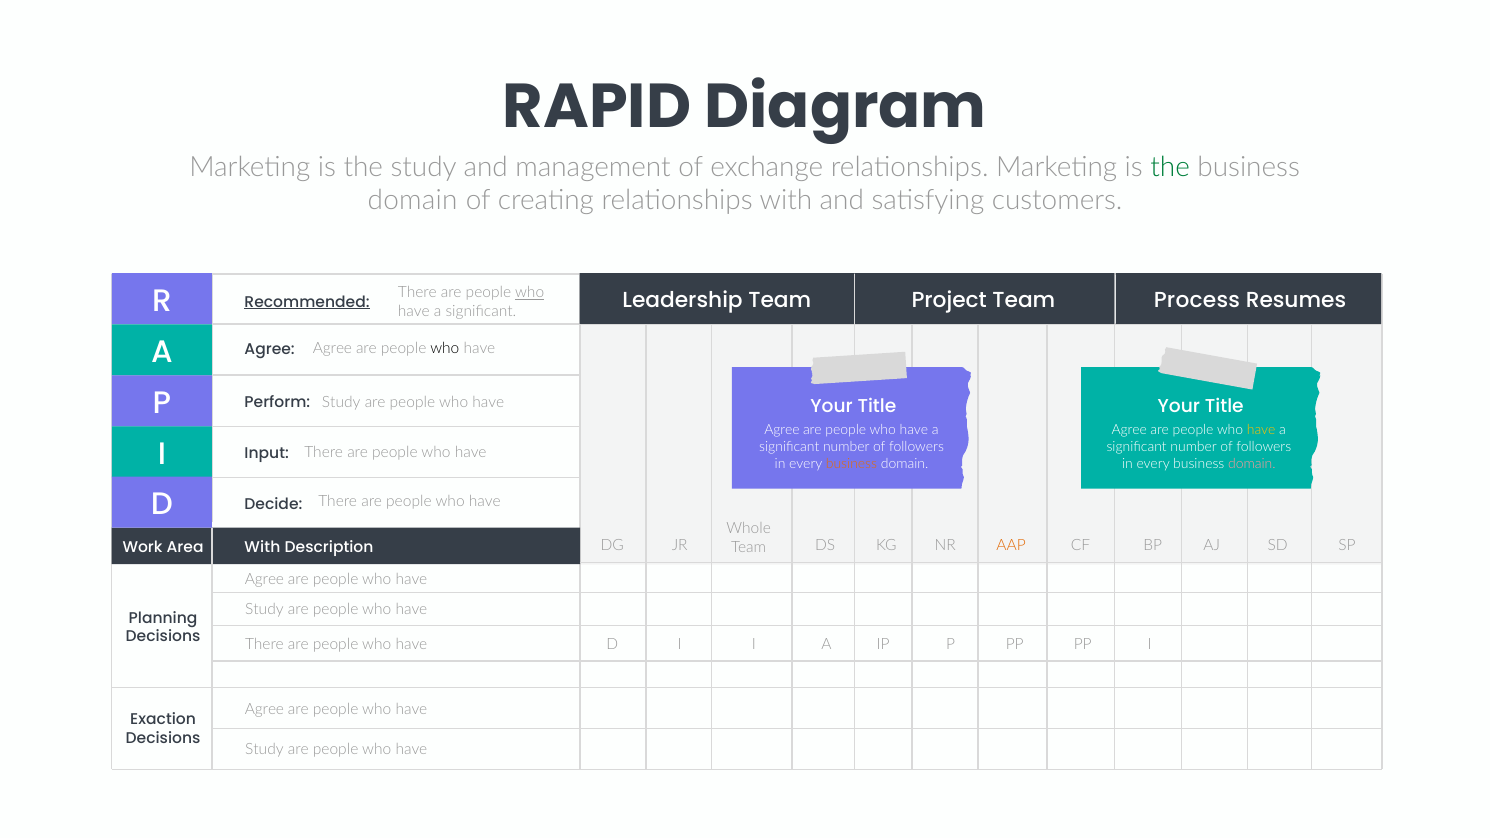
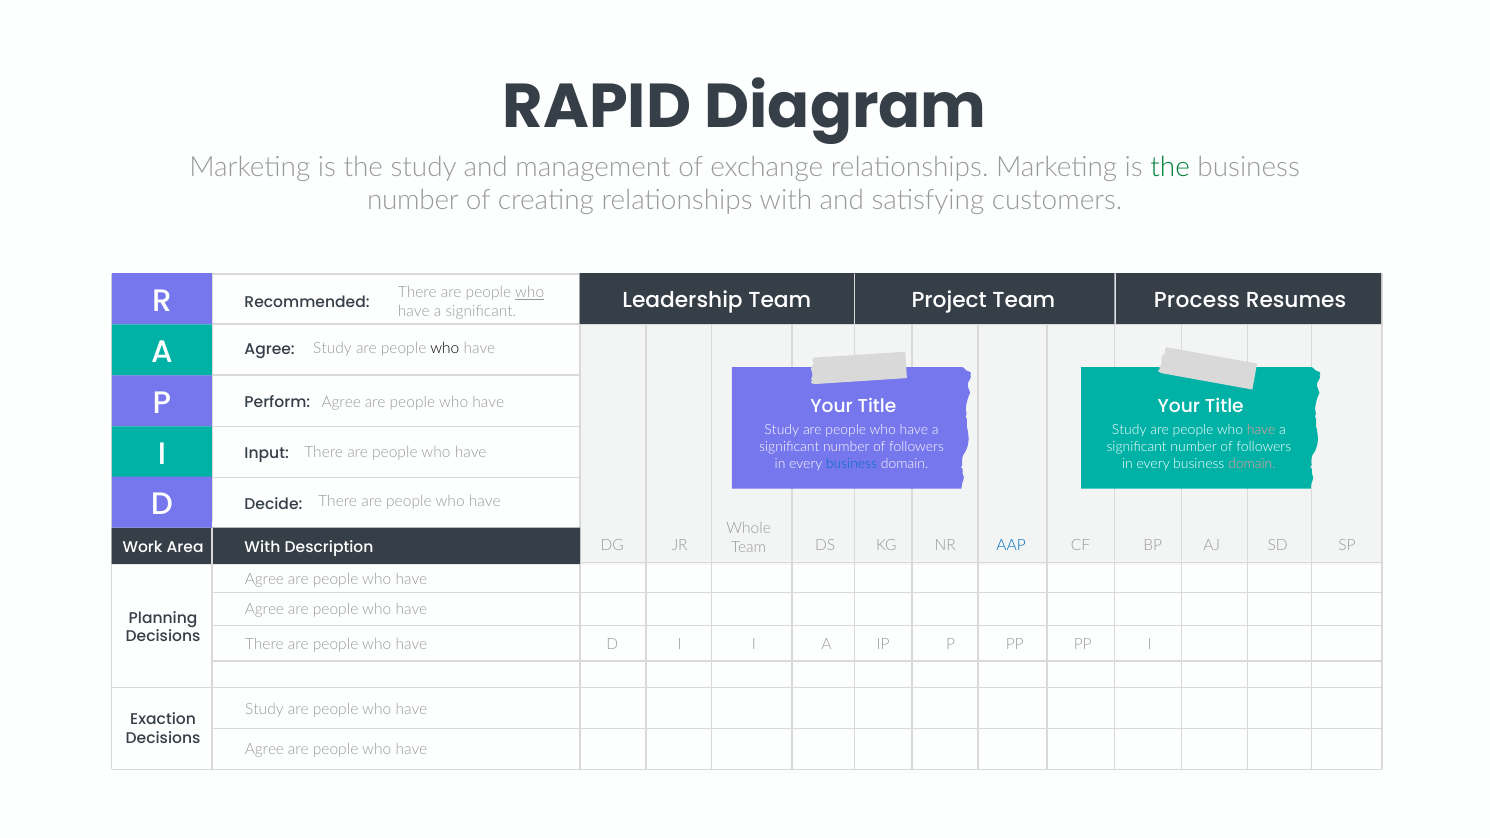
domain: domain -> number (413, 201)
Recommended underline: present -> none (307, 302)
Agree: Agree -> Study (332, 349)
Study: Study -> Agree (341, 402)
Agree: Agree -> Study (782, 430)
Agree: Agree -> Study (1129, 430)
have colour: yellow -> pink (1261, 430)
business colour: orange -> blue (851, 464)
AAP colour: orange -> blue (1011, 546)
Study: Study -> Agree (264, 609)
Agree: Agree -> Study (264, 709)
Study: Study -> Agree (264, 750)
